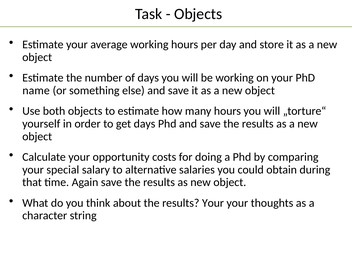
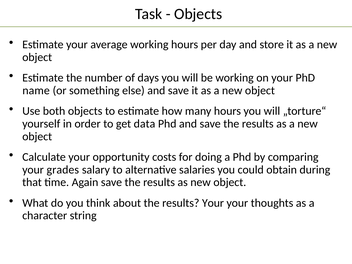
get days: days -> data (145, 124)
special: special -> grades (63, 170)
